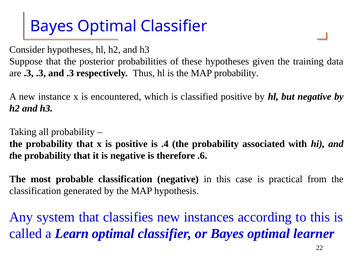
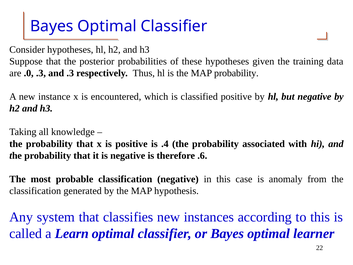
are .3: .3 -> .0 (29, 73)
all probability: probability -> knowledge (73, 132)
practical: practical -> anomaly (286, 179)
